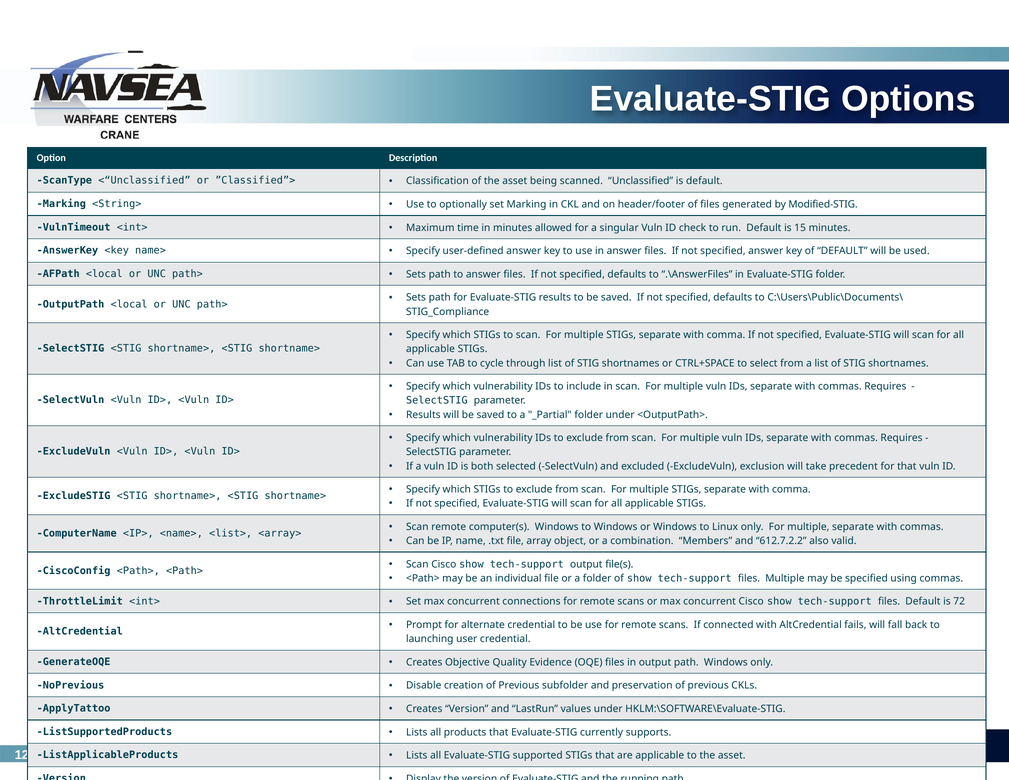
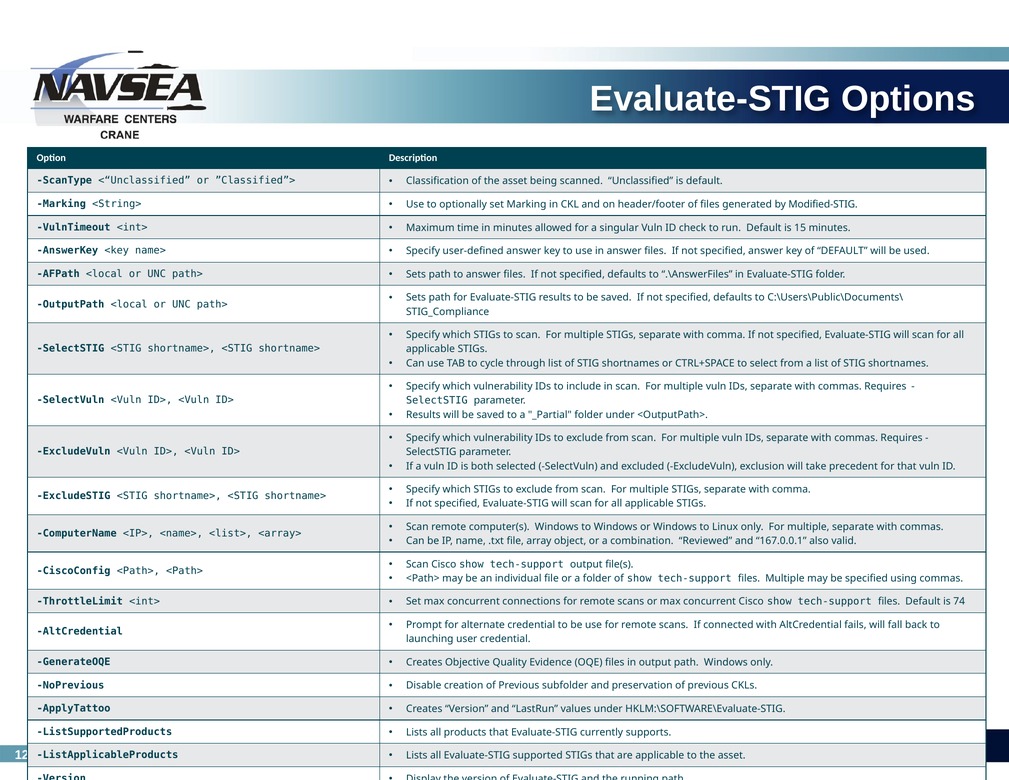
Members: Members -> Reviewed (706, 541)
612.7.2.2: 612.7.2.2 -> 167.0.0.1 (781, 541)
72: 72 -> 74 (959, 601)
